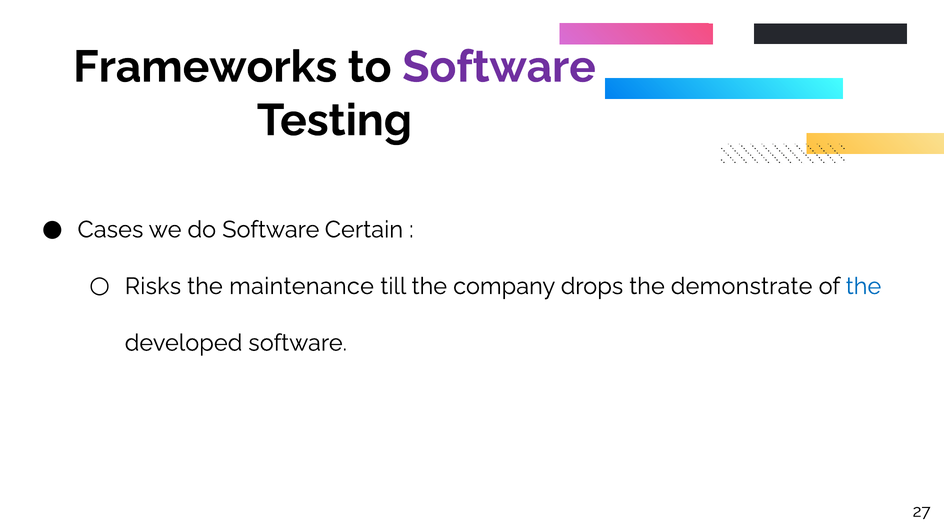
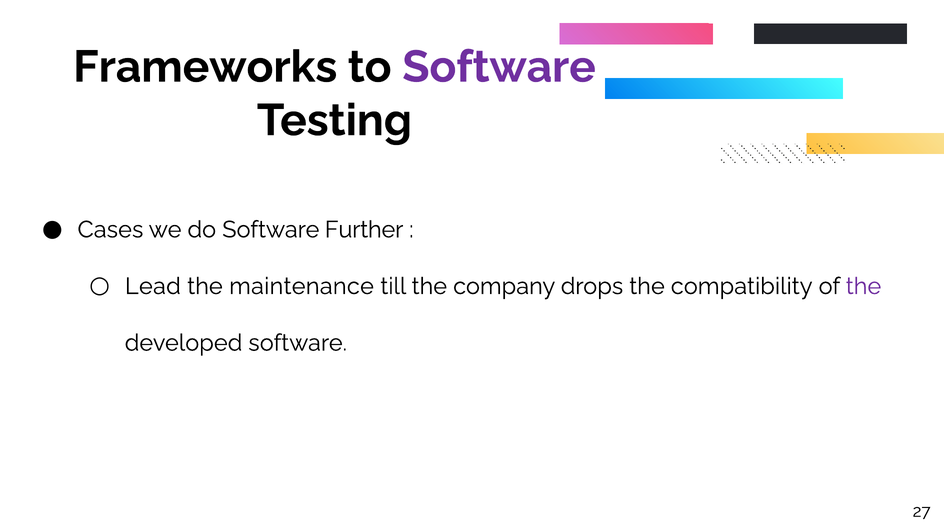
Certain: Certain -> Further (364, 230)
Risks: Risks -> Lead (153, 286)
demonstrate: demonstrate -> compatibility (742, 286)
the colour: blue -> purple (864, 286)
